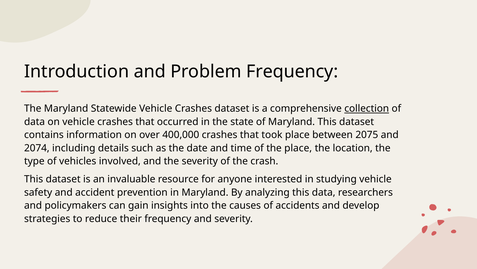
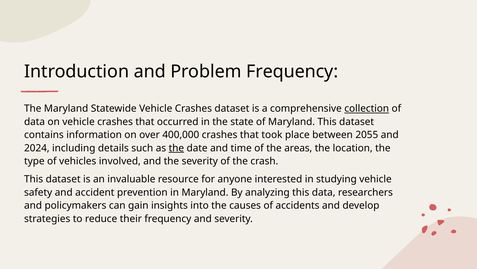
2075: 2075 -> 2055 (367, 135)
2074: 2074 -> 2024 (37, 148)
the underline: none -> present (176, 148)
the place: place -> areas (298, 148)
